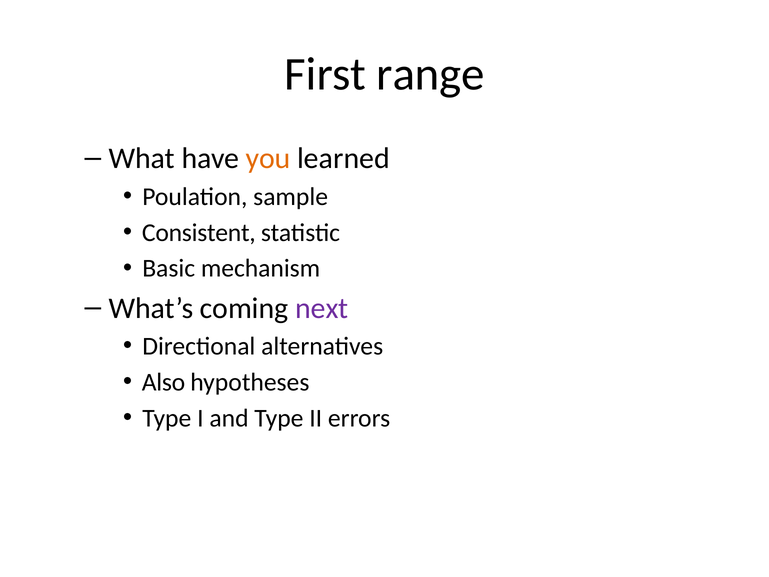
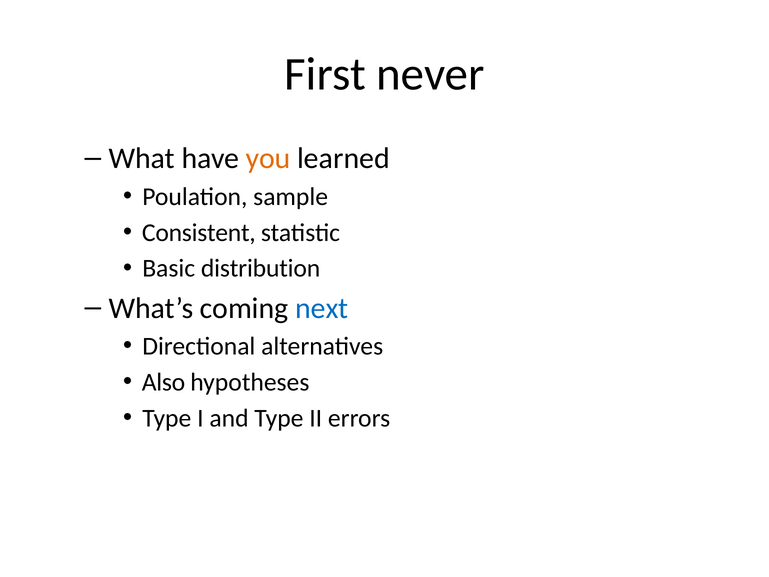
range: range -> never (430, 74)
mechanism: mechanism -> distribution (261, 268)
next colour: purple -> blue (322, 308)
